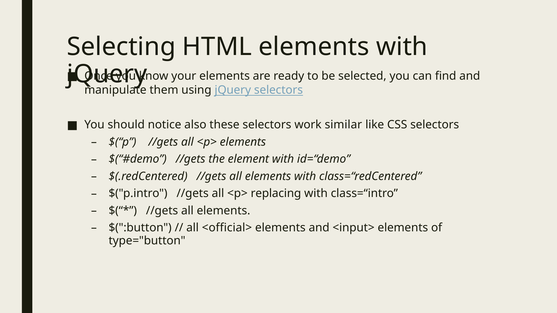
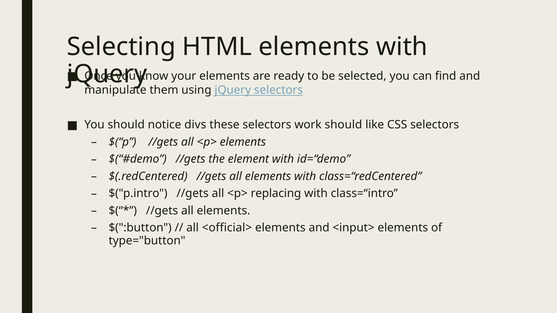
also: also -> divs (195, 125)
work similar: similar -> should (343, 125)
